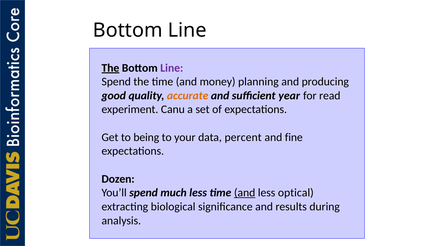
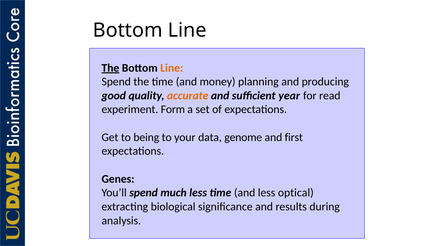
Line colour: purple -> orange (172, 68)
Canu: Canu -> Form (173, 109)
percent: percent -> genome (243, 137)
fine: fine -> first (294, 137)
Dozen: Dozen -> Genes (118, 179)
and underline: present -> none (245, 193)
